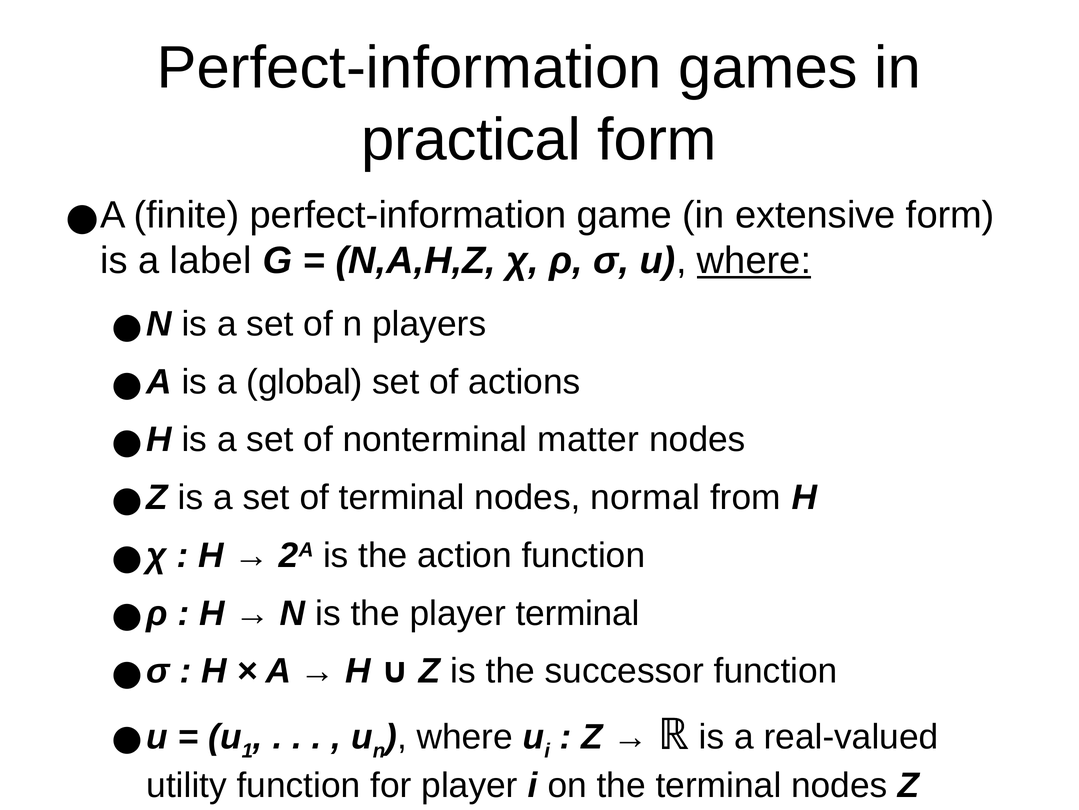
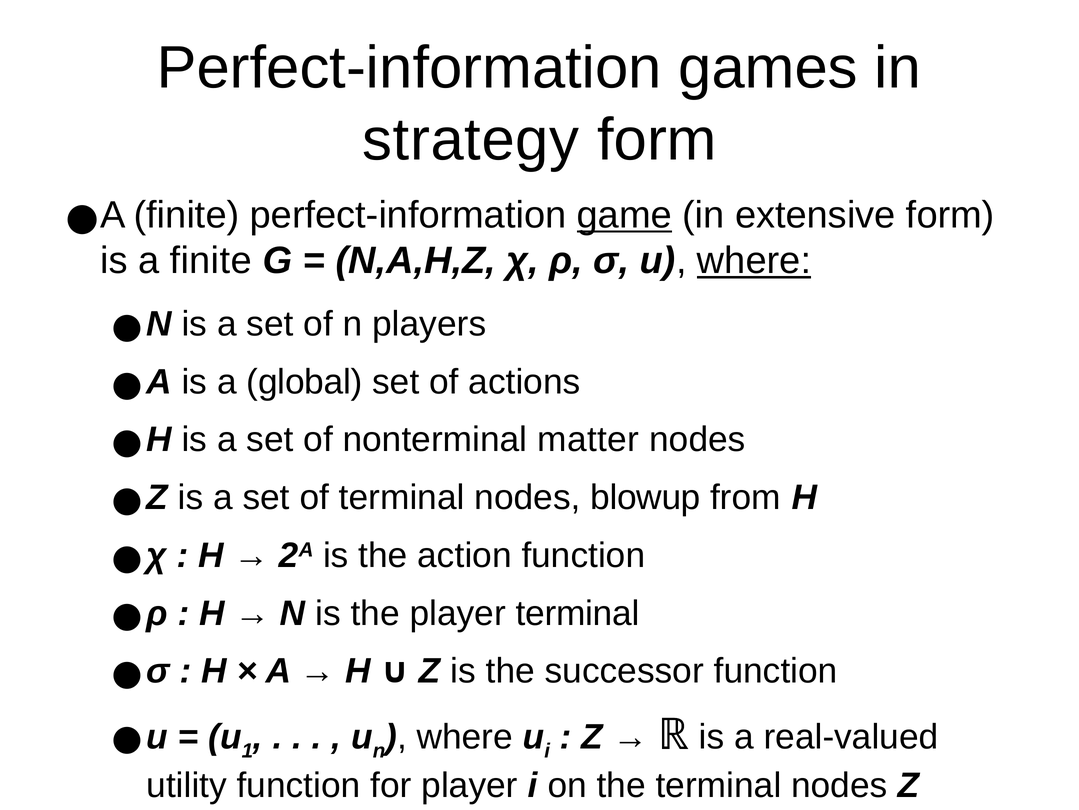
practical: practical -> strategy (471, 140)
game underline: none -> present (624, 215)
is a label: label -> finite (211, 261)
normal: normal -> blowup (645, 497)
